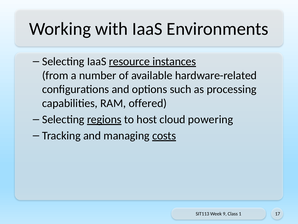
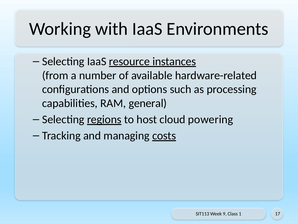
offered: offered -> general (148, 103)
